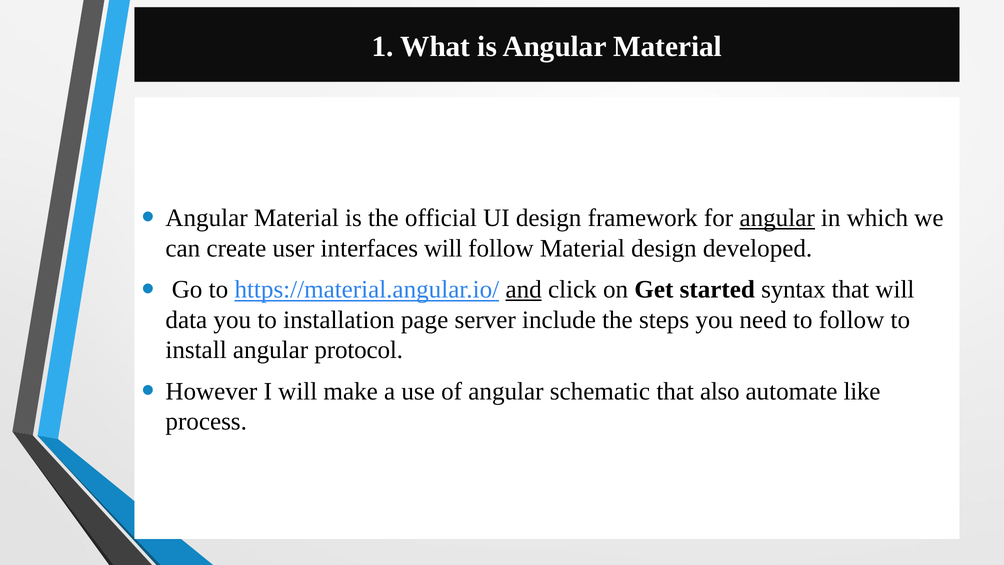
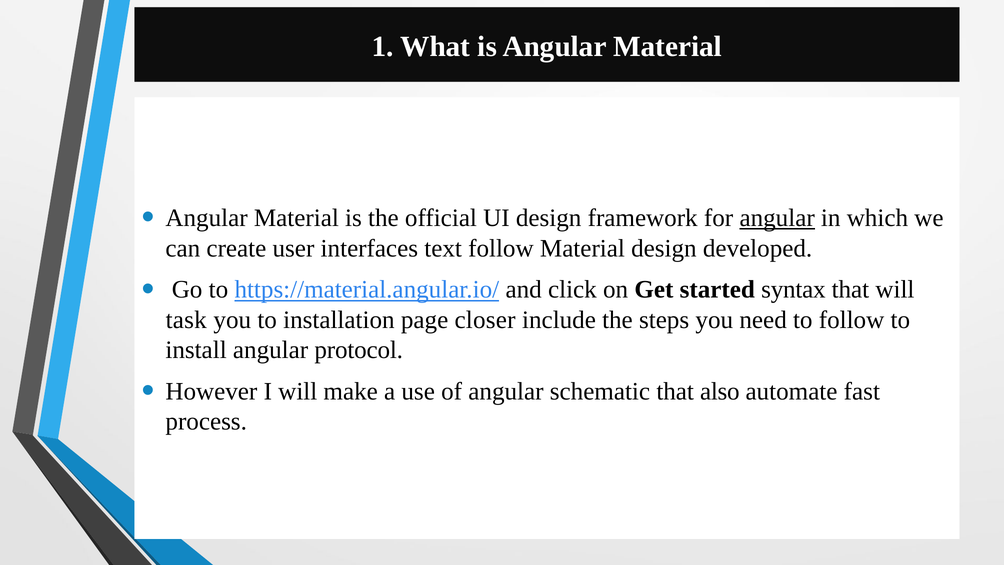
interfaces will: will -> text (443, 248)
and underline: present -> none (524, 290)
data: data -> task (186, 320)
server: server -> closer (485, 320)
like: like -> fast (862, 391)
